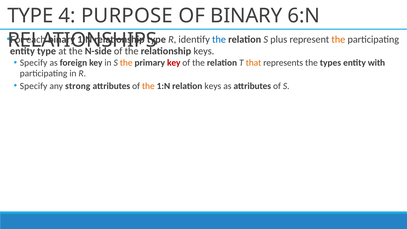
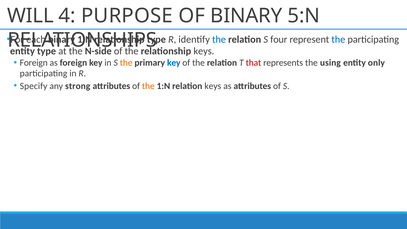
TYPE: TYPE -> WILL (30, 16)
6:N: 6:N -> 5:N (304, 16)
plus: plus -> four (279, 39)
the colour: orange -> blue (338, 39)
Specify: Specify -> Foreign (34, 63)
key colour: red -> blue (174, 63)
that colour: orange -> red (254, 63)
types: types -> using (330, 63)
with: with -> only (376, 63)
